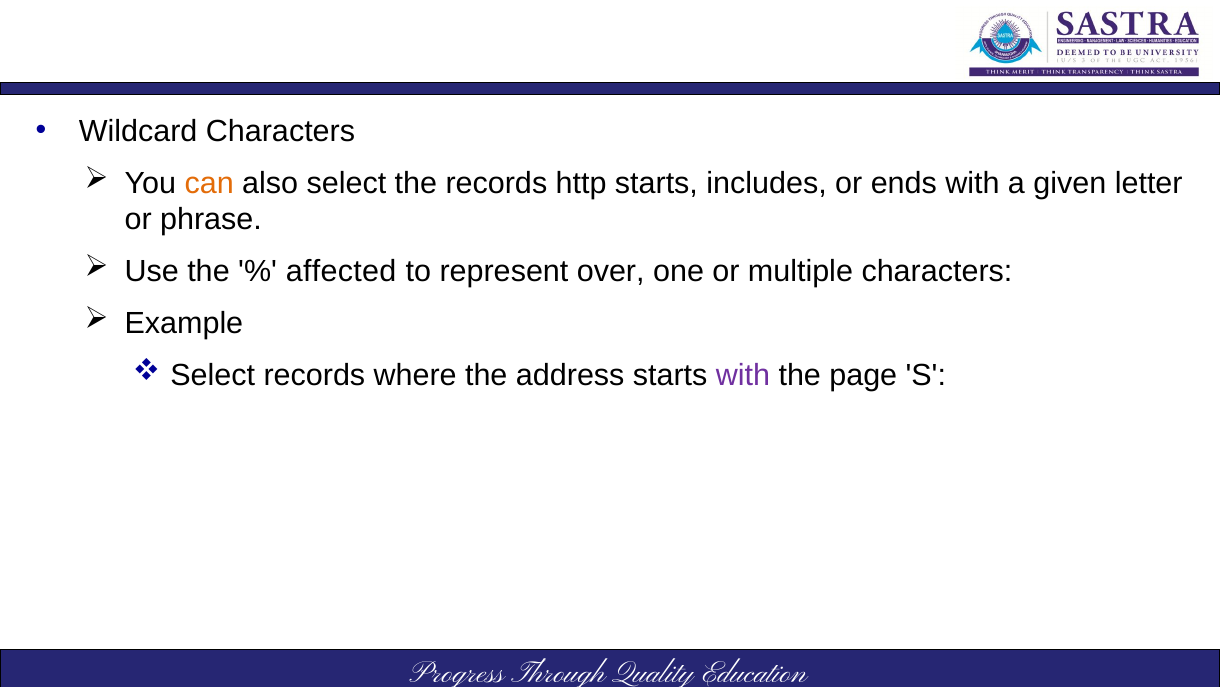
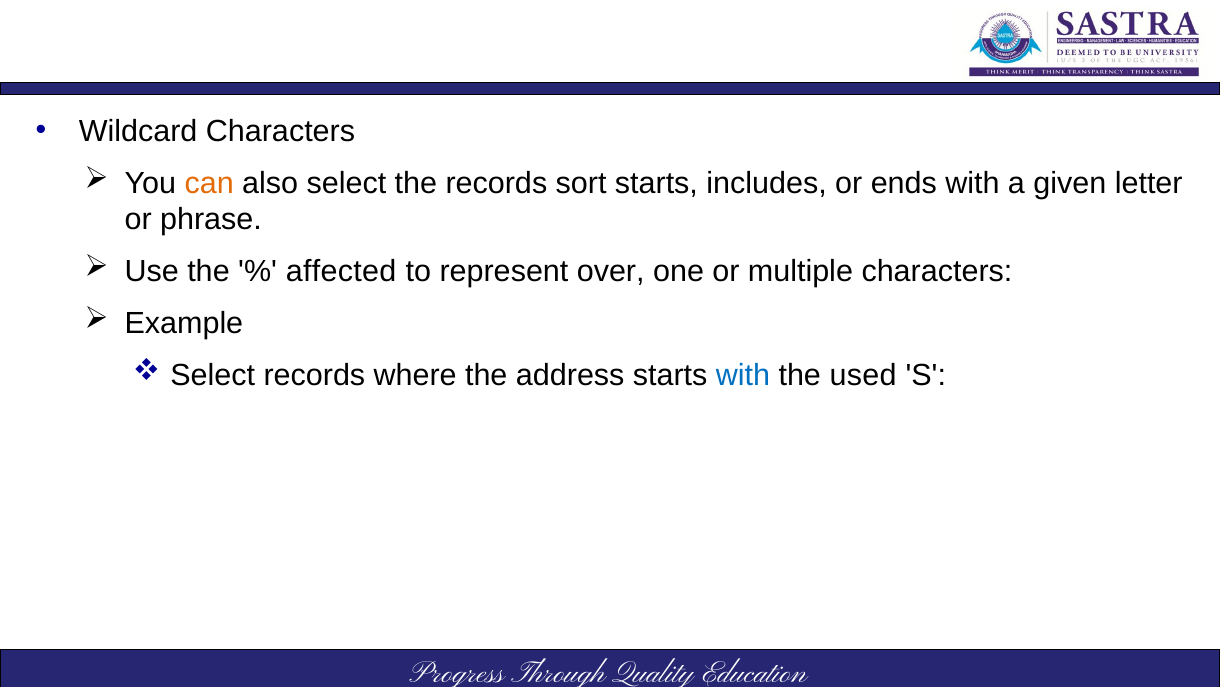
http: http -> sort (581, 183)
with colour: purple -> blue (743, 375)
page: page -> used (863, 375)
